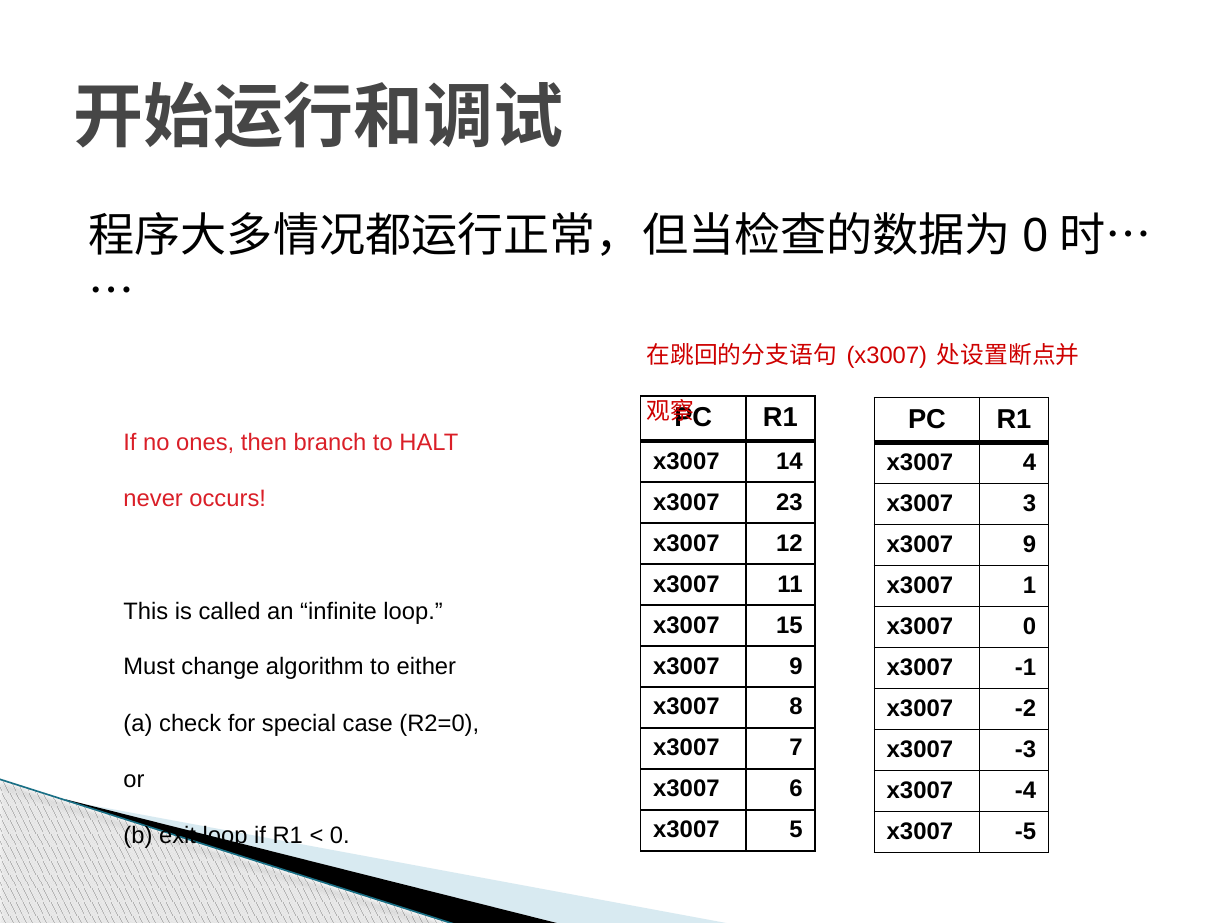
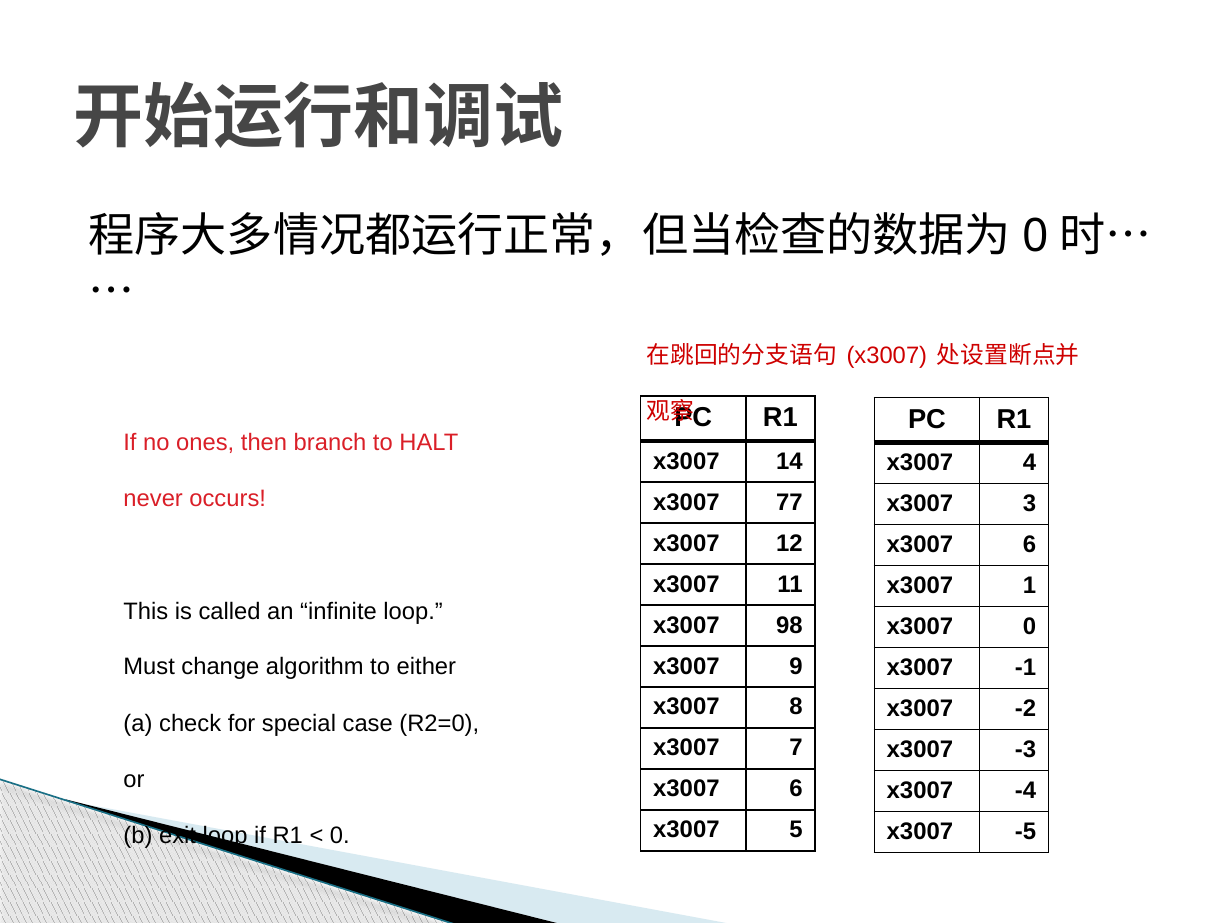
23: 23 -> 77 (789, 502)
9: 9 -> 6 (1030, 544)
15: 15 -> 98 (789, 625)
